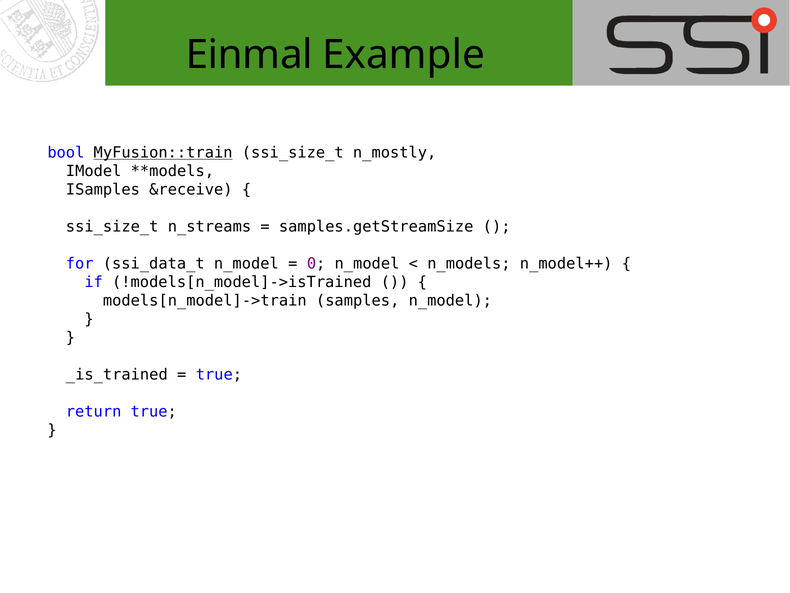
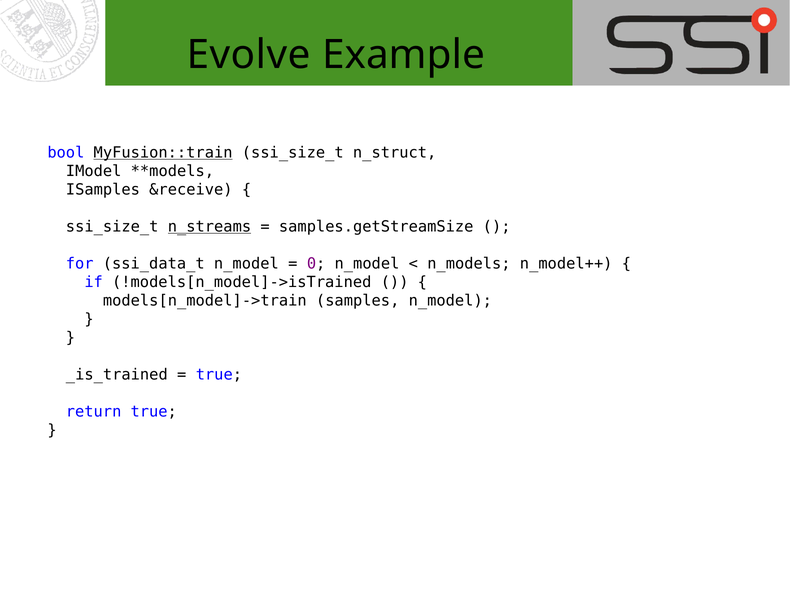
Einmal: Einmal -> Evolve (249, 55)
n_mostly: n_mostly -> n_struct (395, 153)
n_streams underline: none -> present (209, 226)
